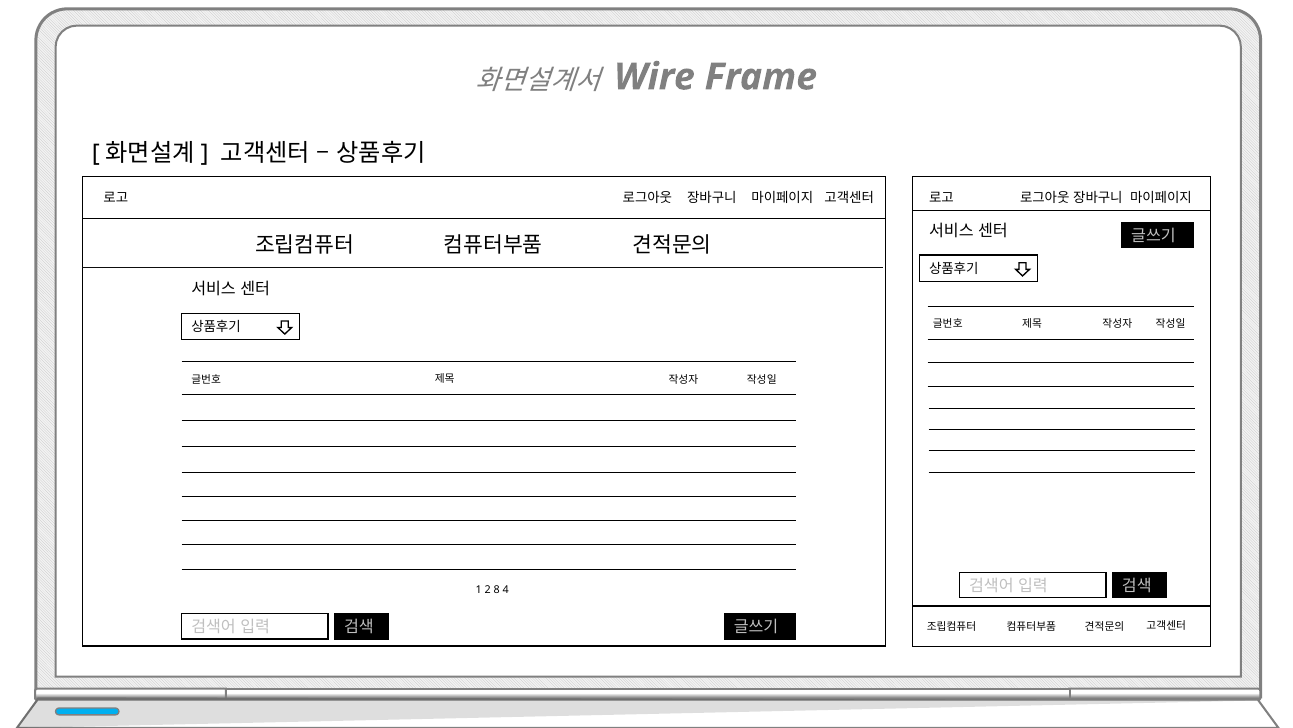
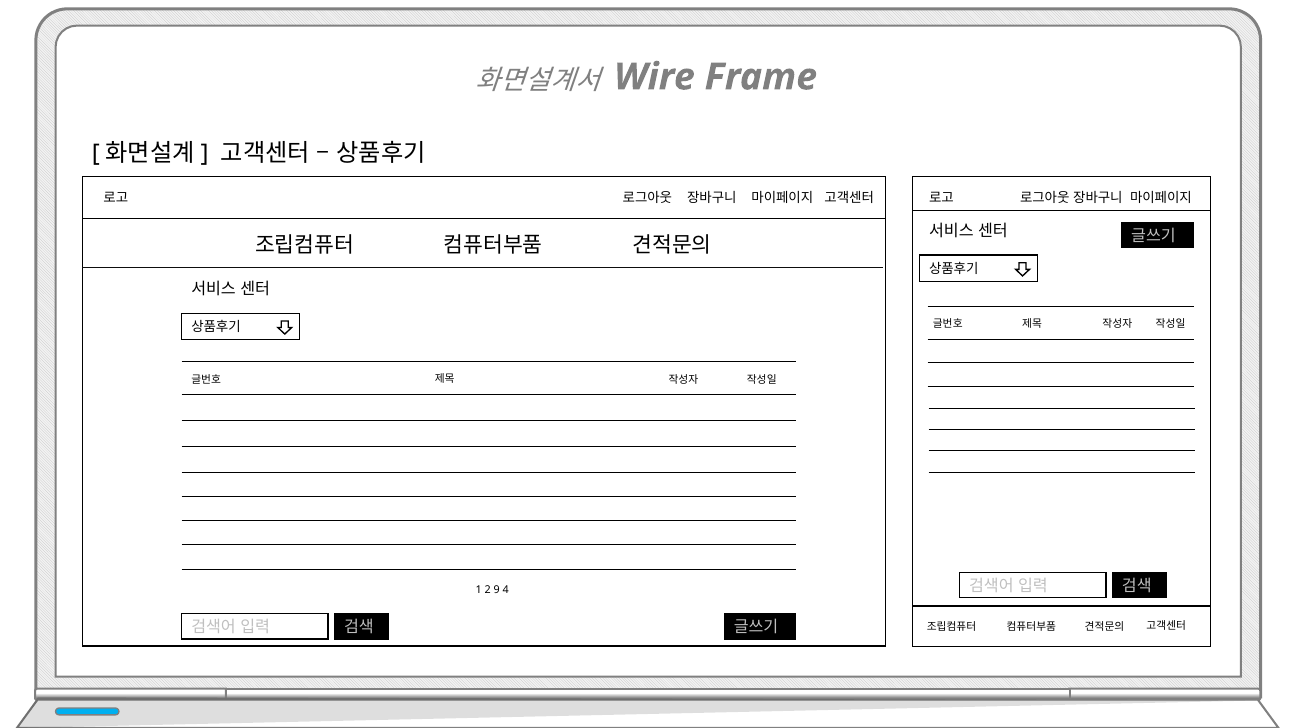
8: 8 -> 9 (497, 589)
